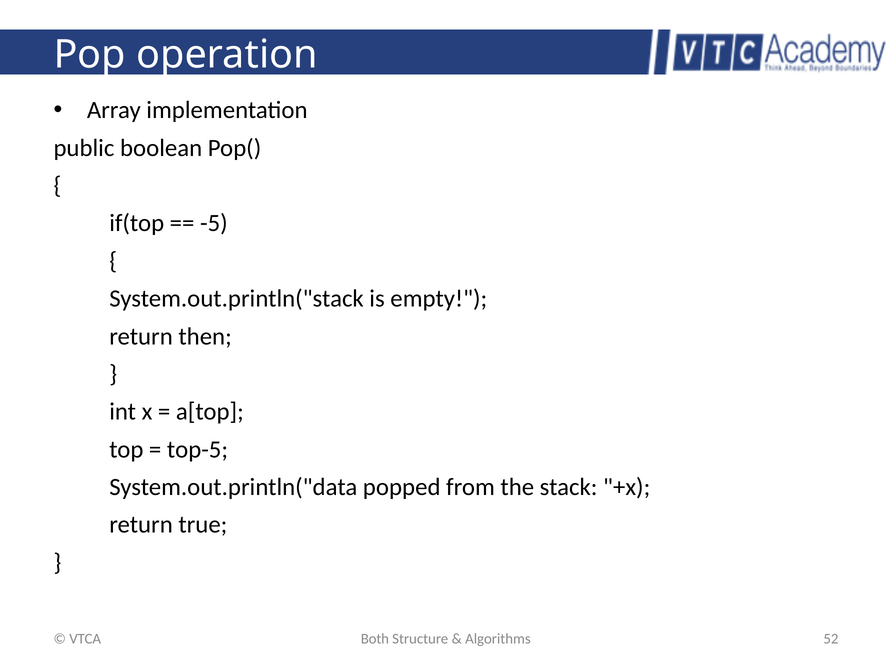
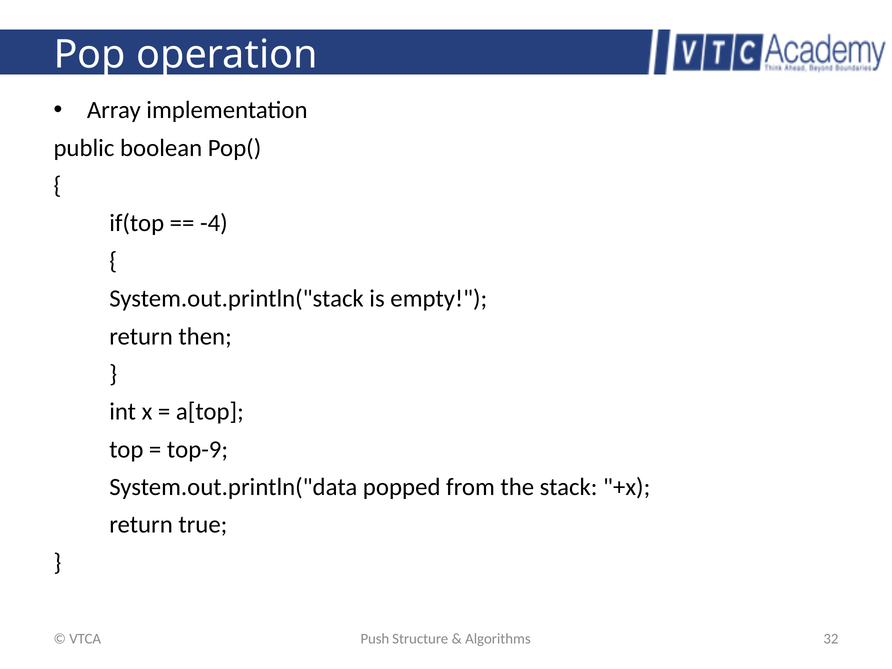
-5: -5 -> -4 (214, 223)
top-5: top-5 -> top-9 (198, 449)
Both: Both -> Push (375, 639)
52: 52 -> 32 (831, 639)
